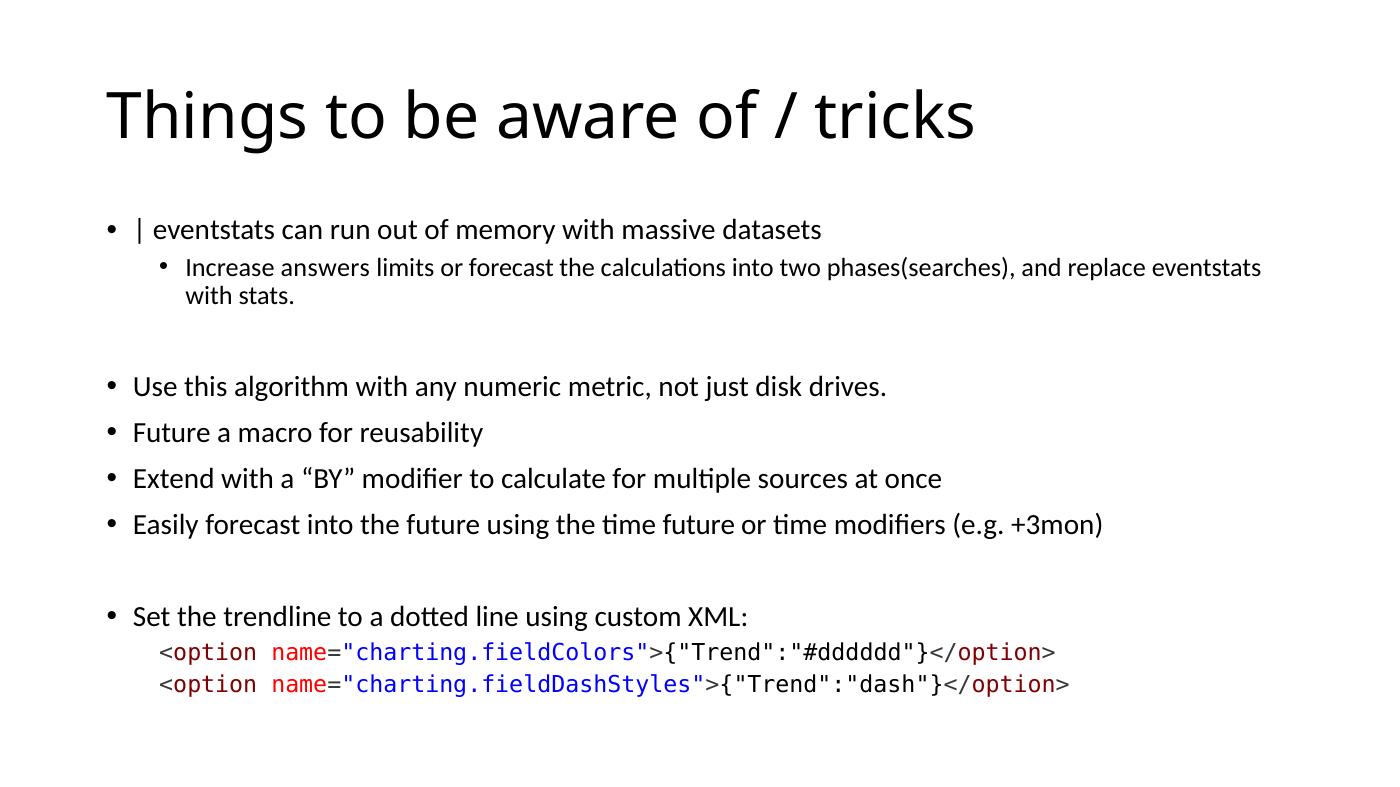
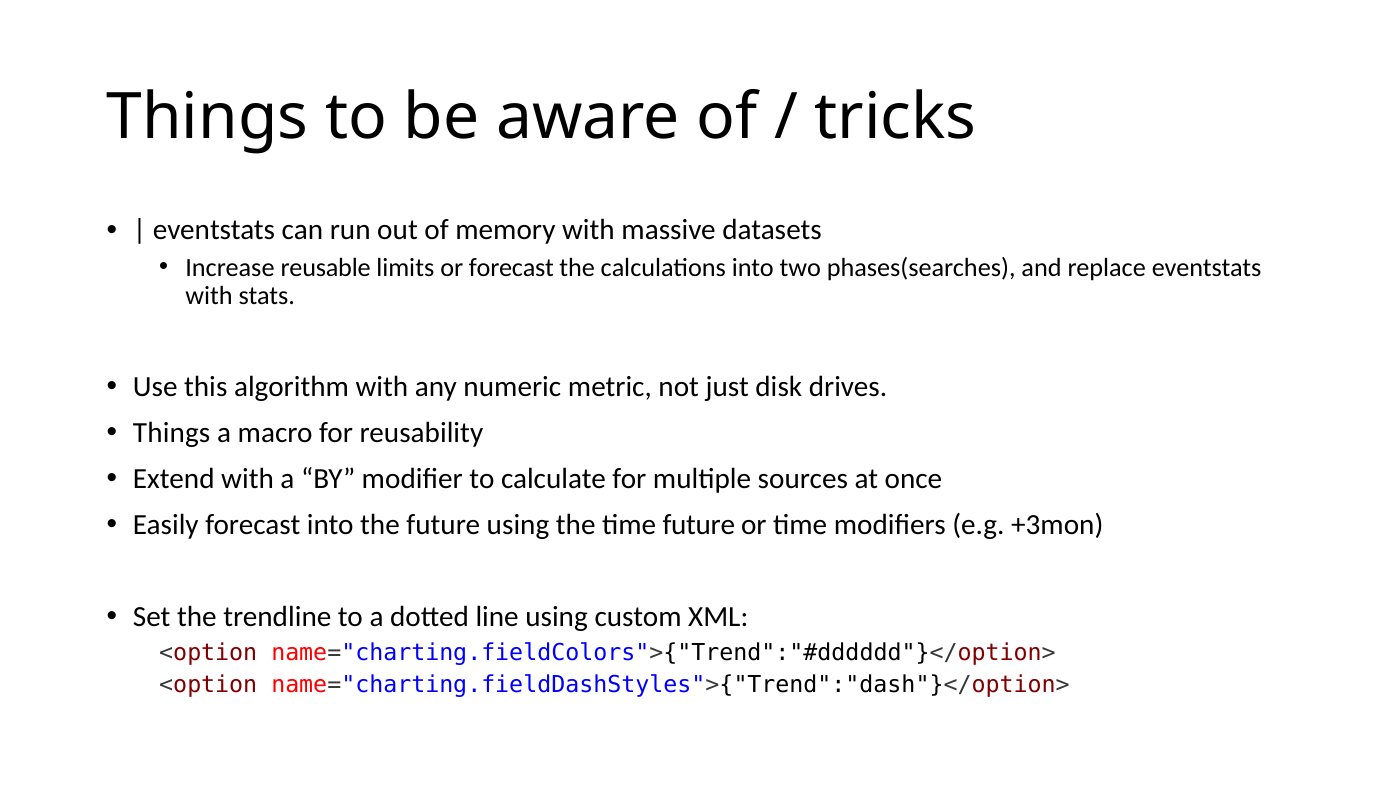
answers: answers -> reusable (326, 268)
Future: Future -> Things (172, 433)
